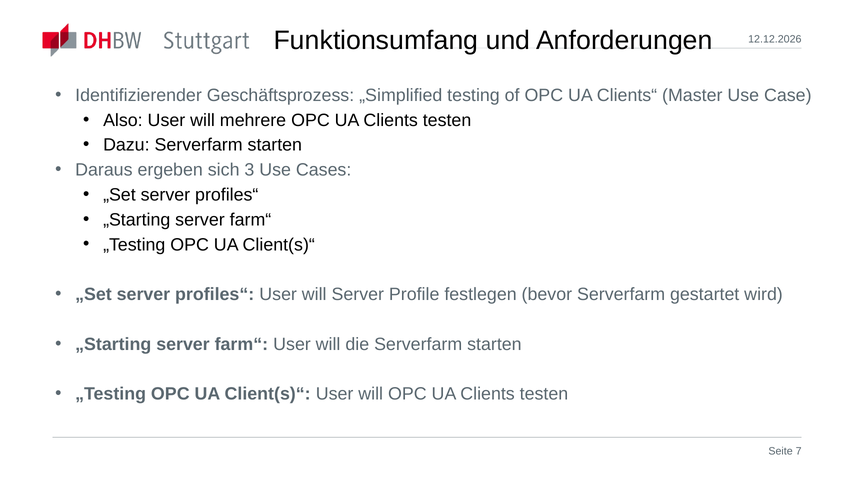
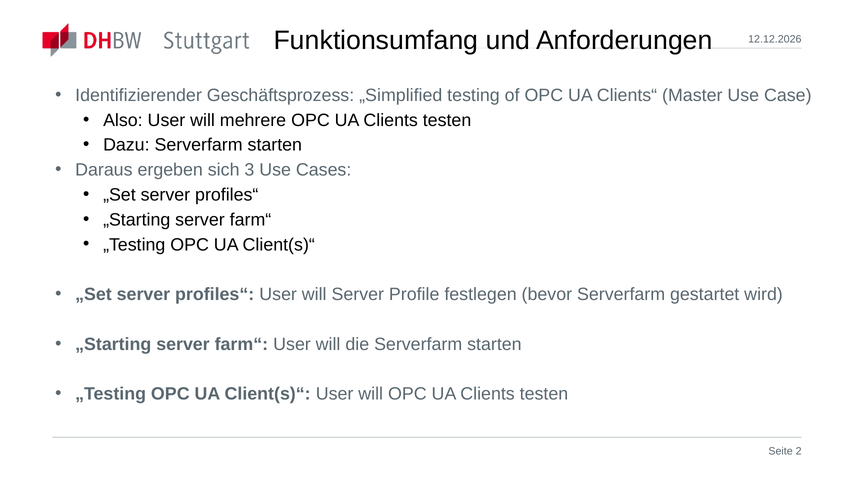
7: 7 -> 2 (799, 451)
